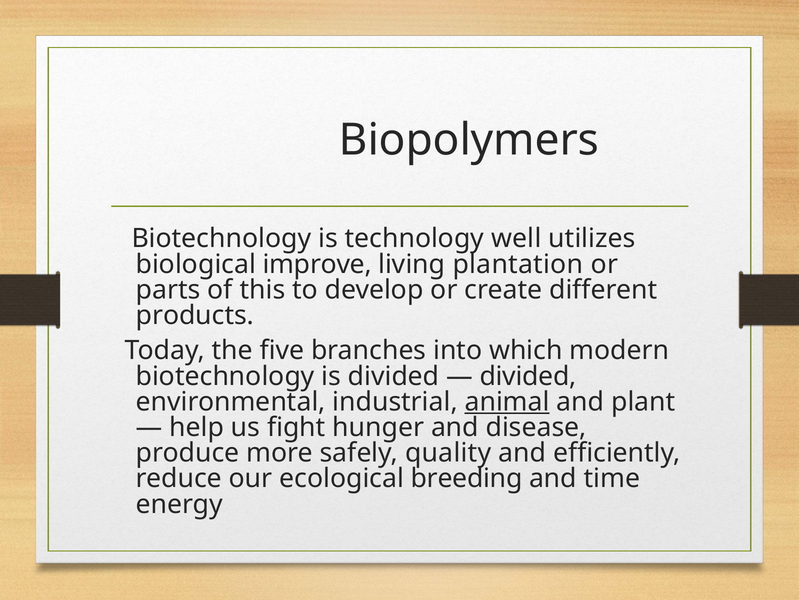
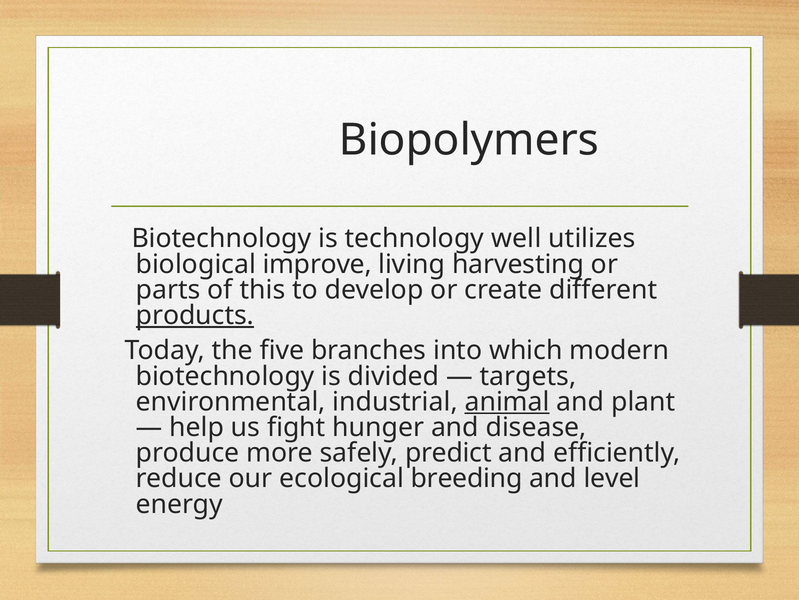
plantation: plantation -> harvesting (518, 264)
products underline: none -> present (195, 315)
divided: divided -> targets (528, 376)
quality: quality -> predict (448, 453)
time: time -> level (612, 478)
